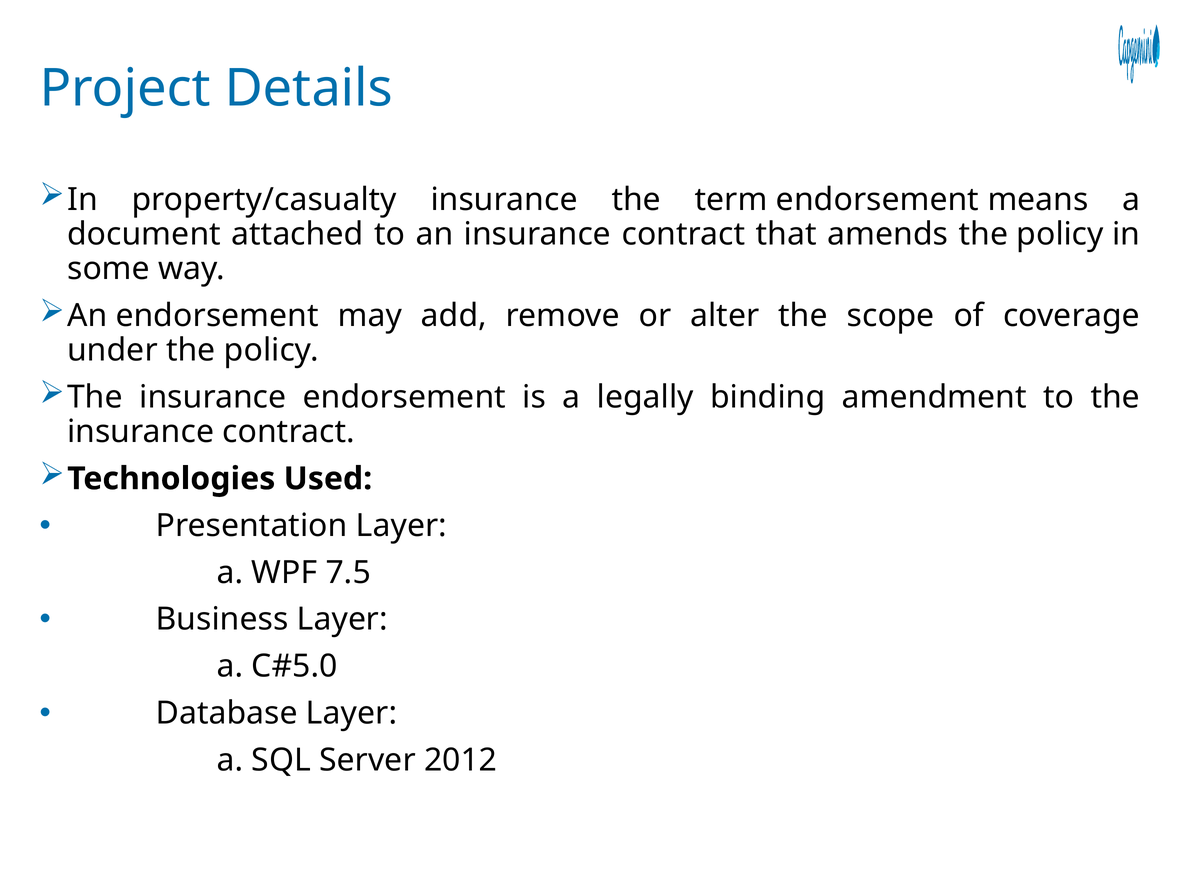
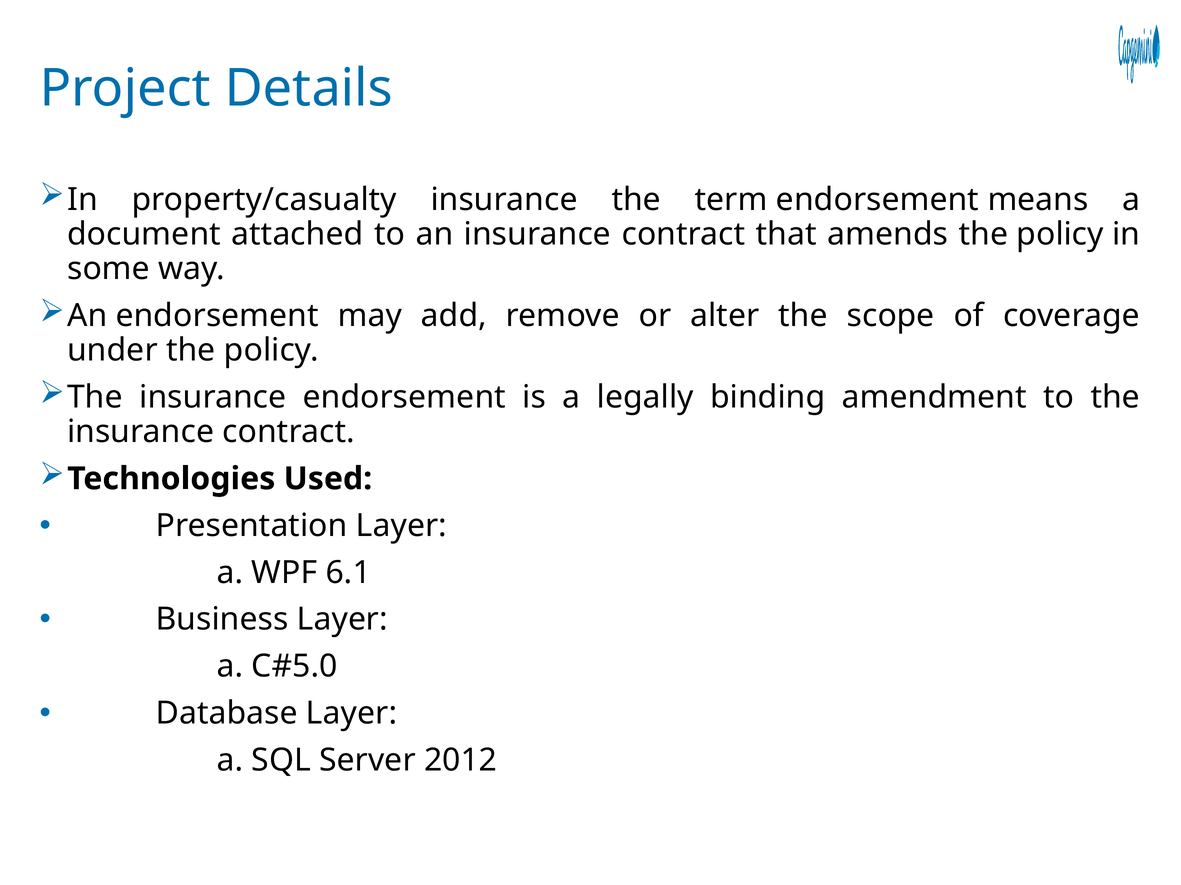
7.5: 7.5 -> 6.1 (348, 573)
